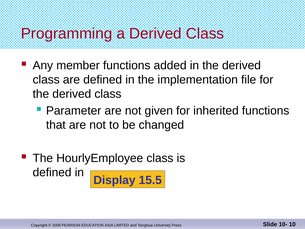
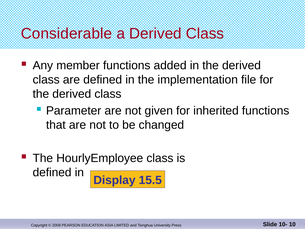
Programming: Programming -> Considerable (67, 34)
